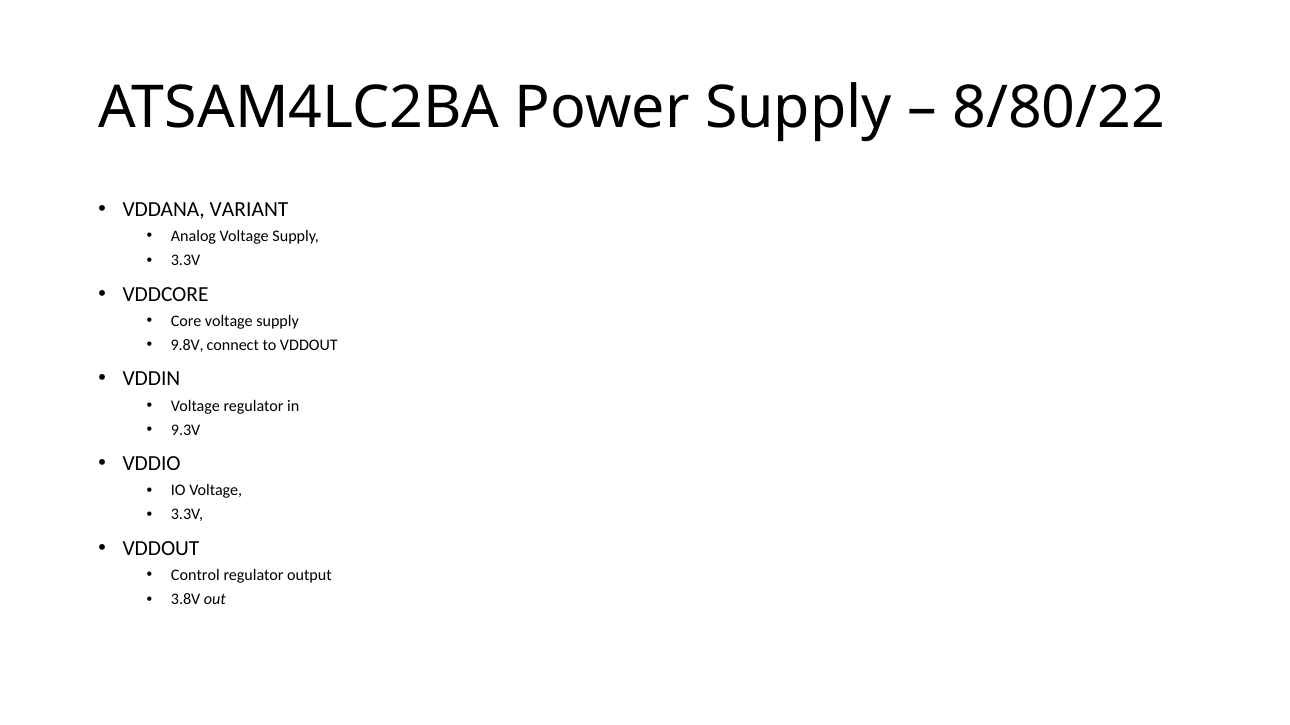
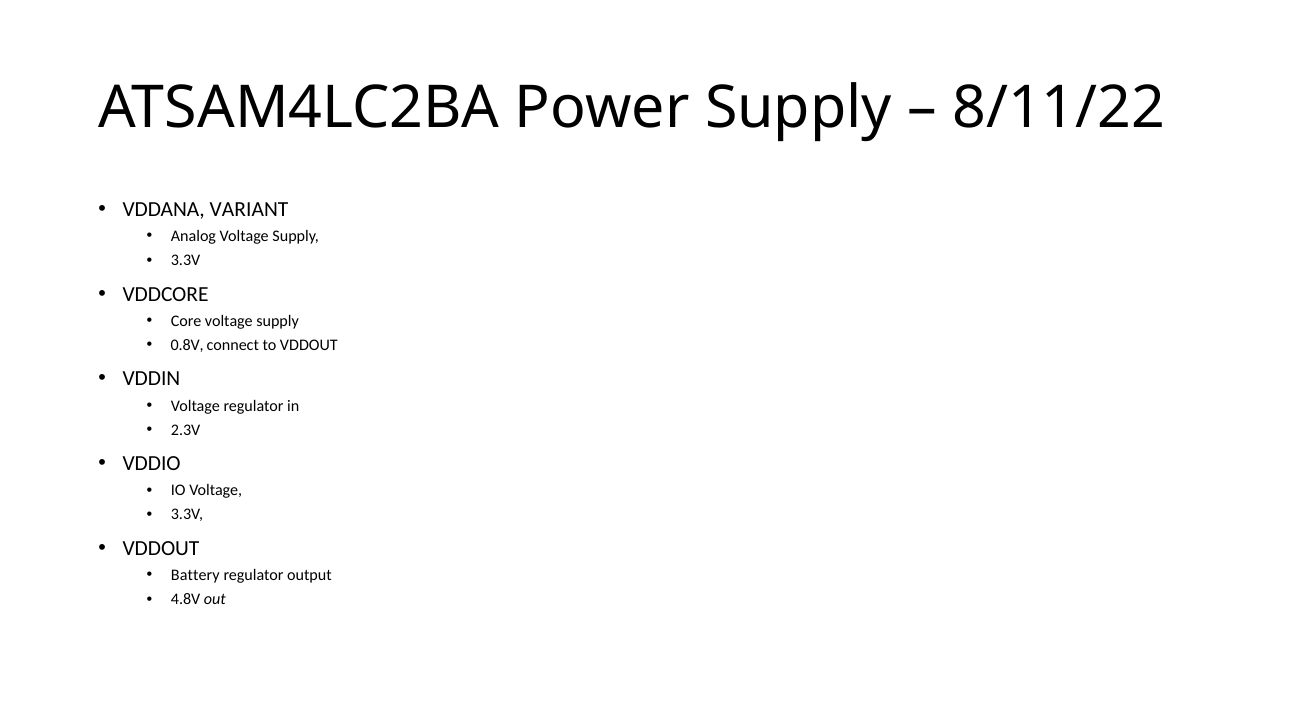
8/80/22: 8/80/22 -> 8/11/22 (1059, 108)
9.8V: 9.8V -> 0.8V (187, 345)
9.3V: 9.3V -> 2.3V (186, 430)
Control: Control -> Battery (195, 576)
3.8V: 3.8V -> 4.8V (186, 600)
